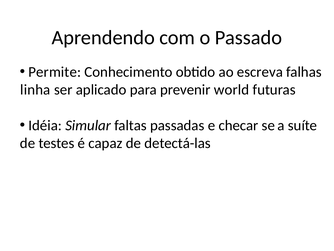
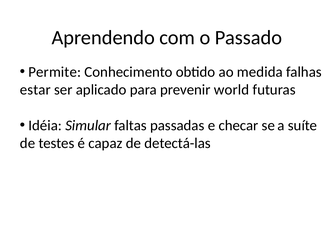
escreva: escreva -> medida (260, 72)
linha: linha -> estar (35, 90)
